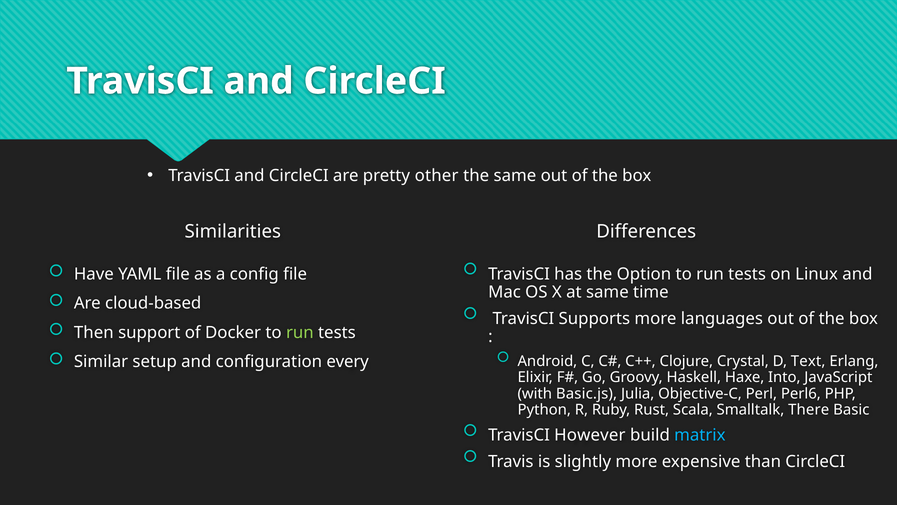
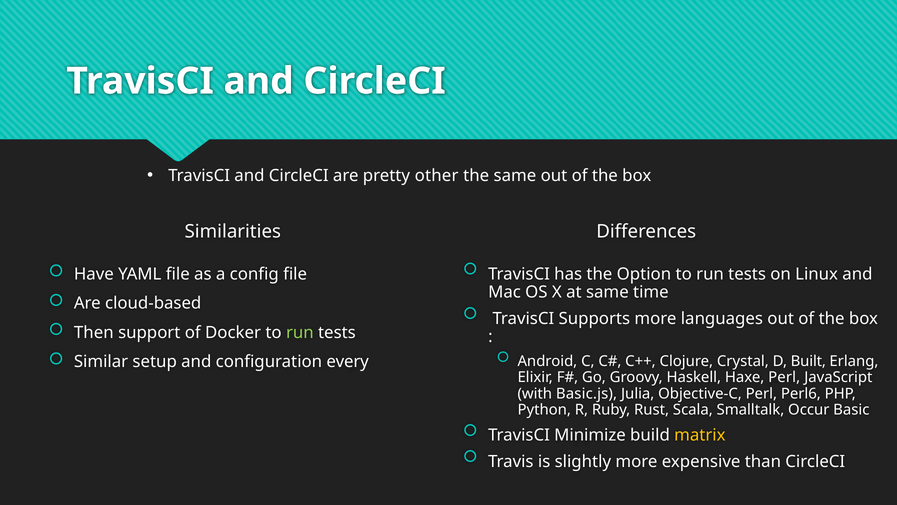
Text: Text -> Built (808, 361)
Haxe Into: Into -> Perl (784, 377)
There: There -> Occur (809, 409)
However: However -> Minimize (590, 435)
matrix colour: light blue -> yellow (700, 435)
